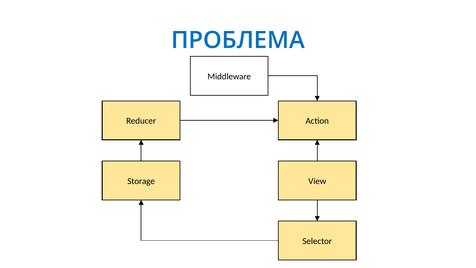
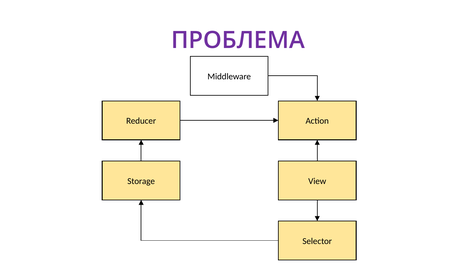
ПРОБЛЕМА colour: blue -> purple (238, 40)
